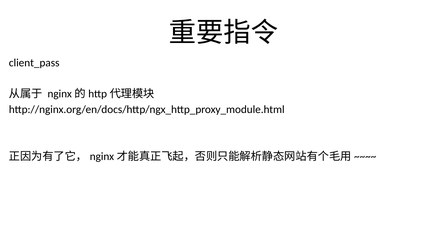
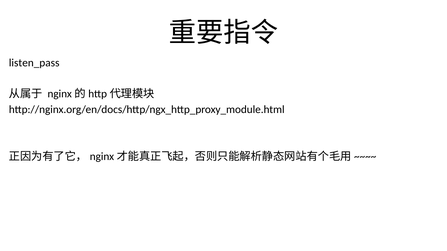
client_pass: client_pass -> listen_pass (34, 63)
